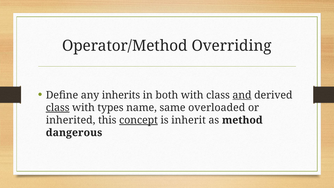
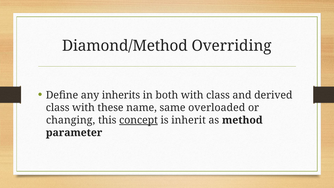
Operator/Method: Operator/Method -> Diamond/Method (125, 46)
and underline: present -> none (242, 95)
class underline: present -> none (58, 108)
types: types -> these (110, 108)
inherited: inherited -> changing (71, 120)
dangerous: dangerous -> parameter (74, 133)
